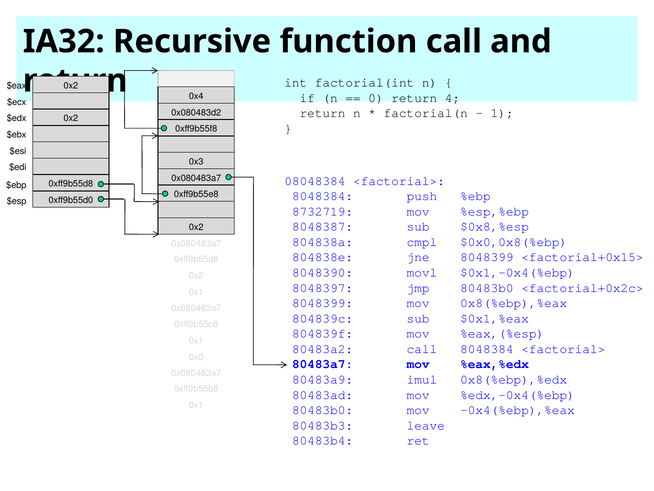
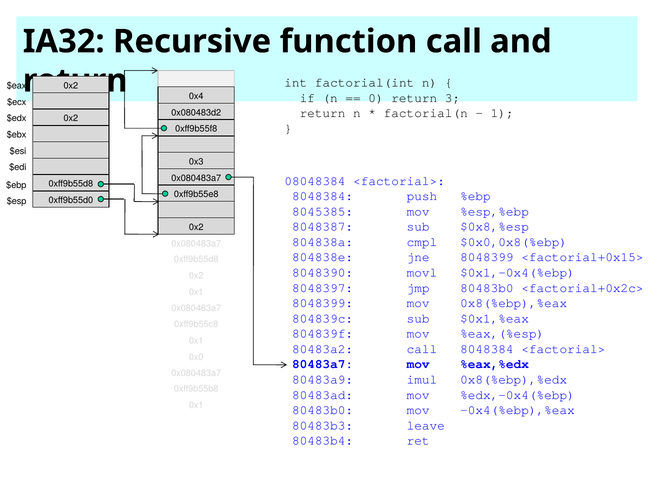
4: 4 -> 3 (452, 98)
8732719: 8732719 -> 8045385 (323, 211)
